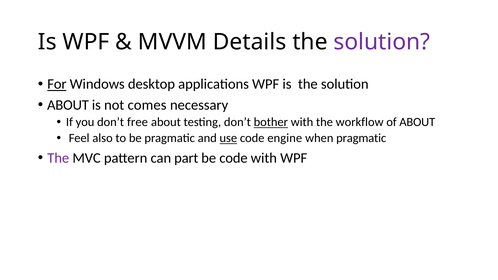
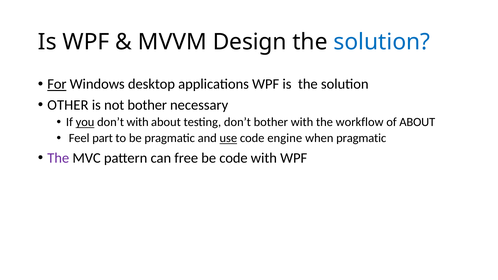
Details: Details -> Design (250, 42)
solution colour: purple -> blue (382, 42)
ABOUT: ABOUT -> OTHER (68, 105)
not comes: comes -> bother (147, 105)
you underline: none -> present (85, 122)
don’t free: free -> with (138, 122)
bother underline: present -> none (271, 122)
also: also -> part (103, 138)
part: part -> free (186, 158)
